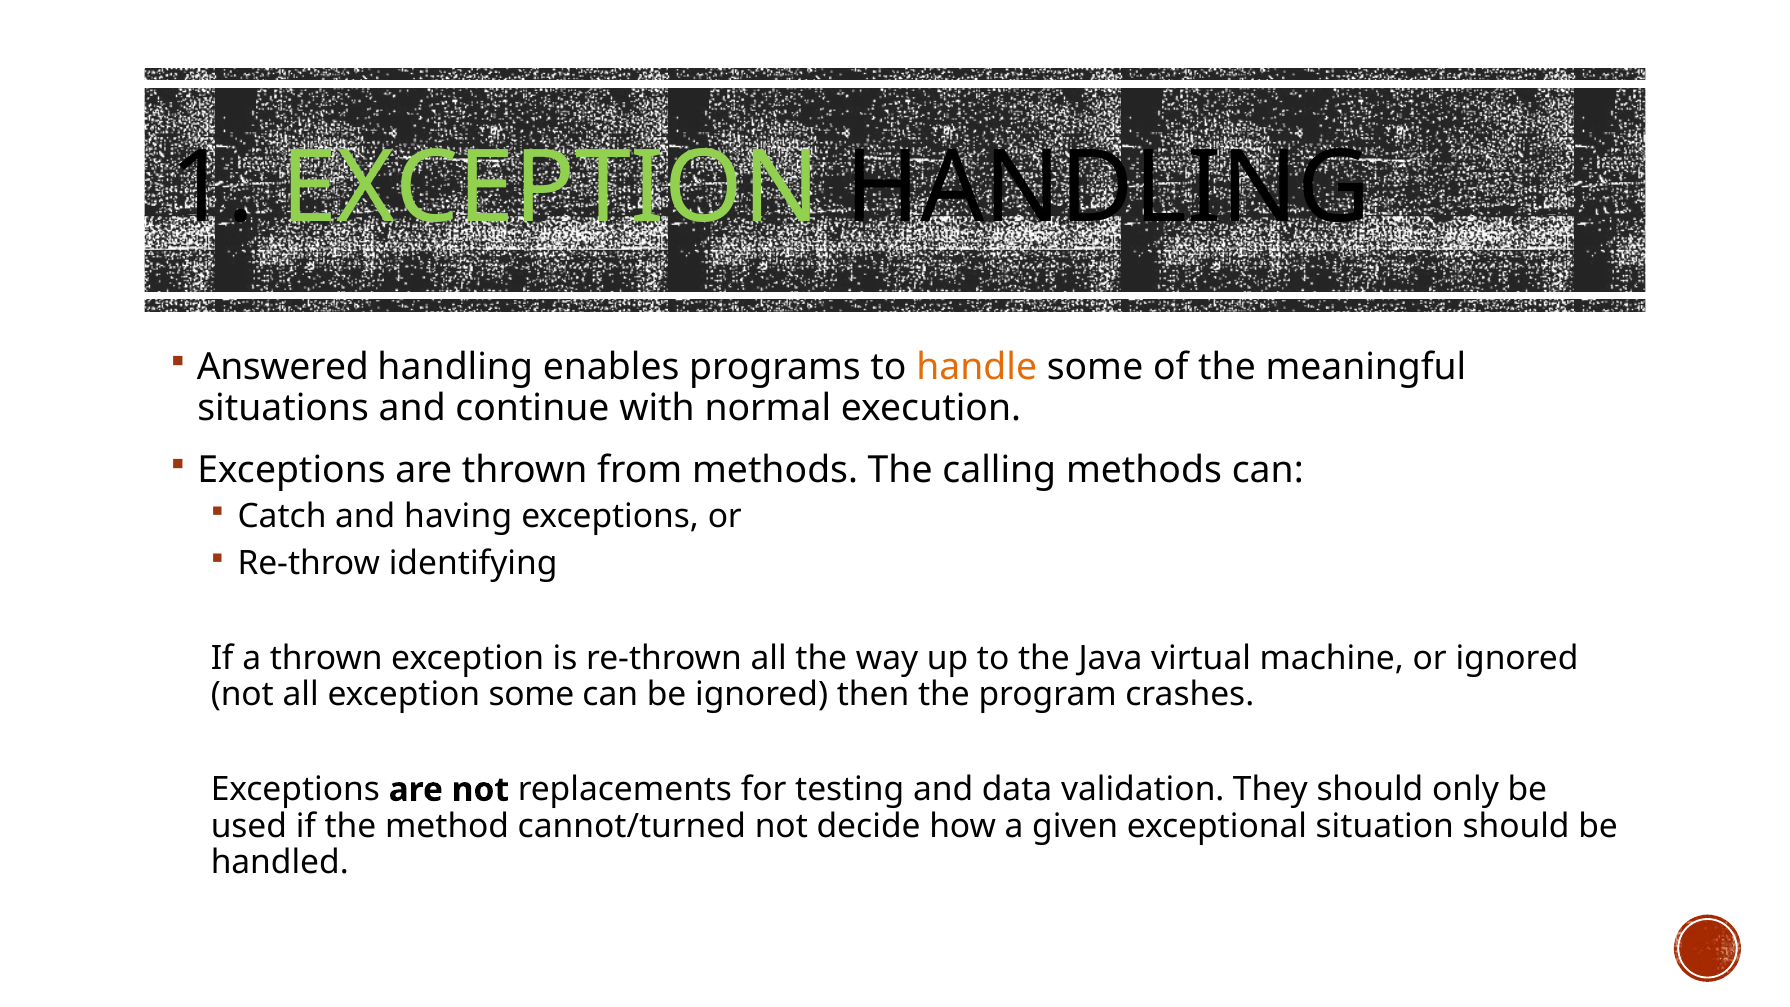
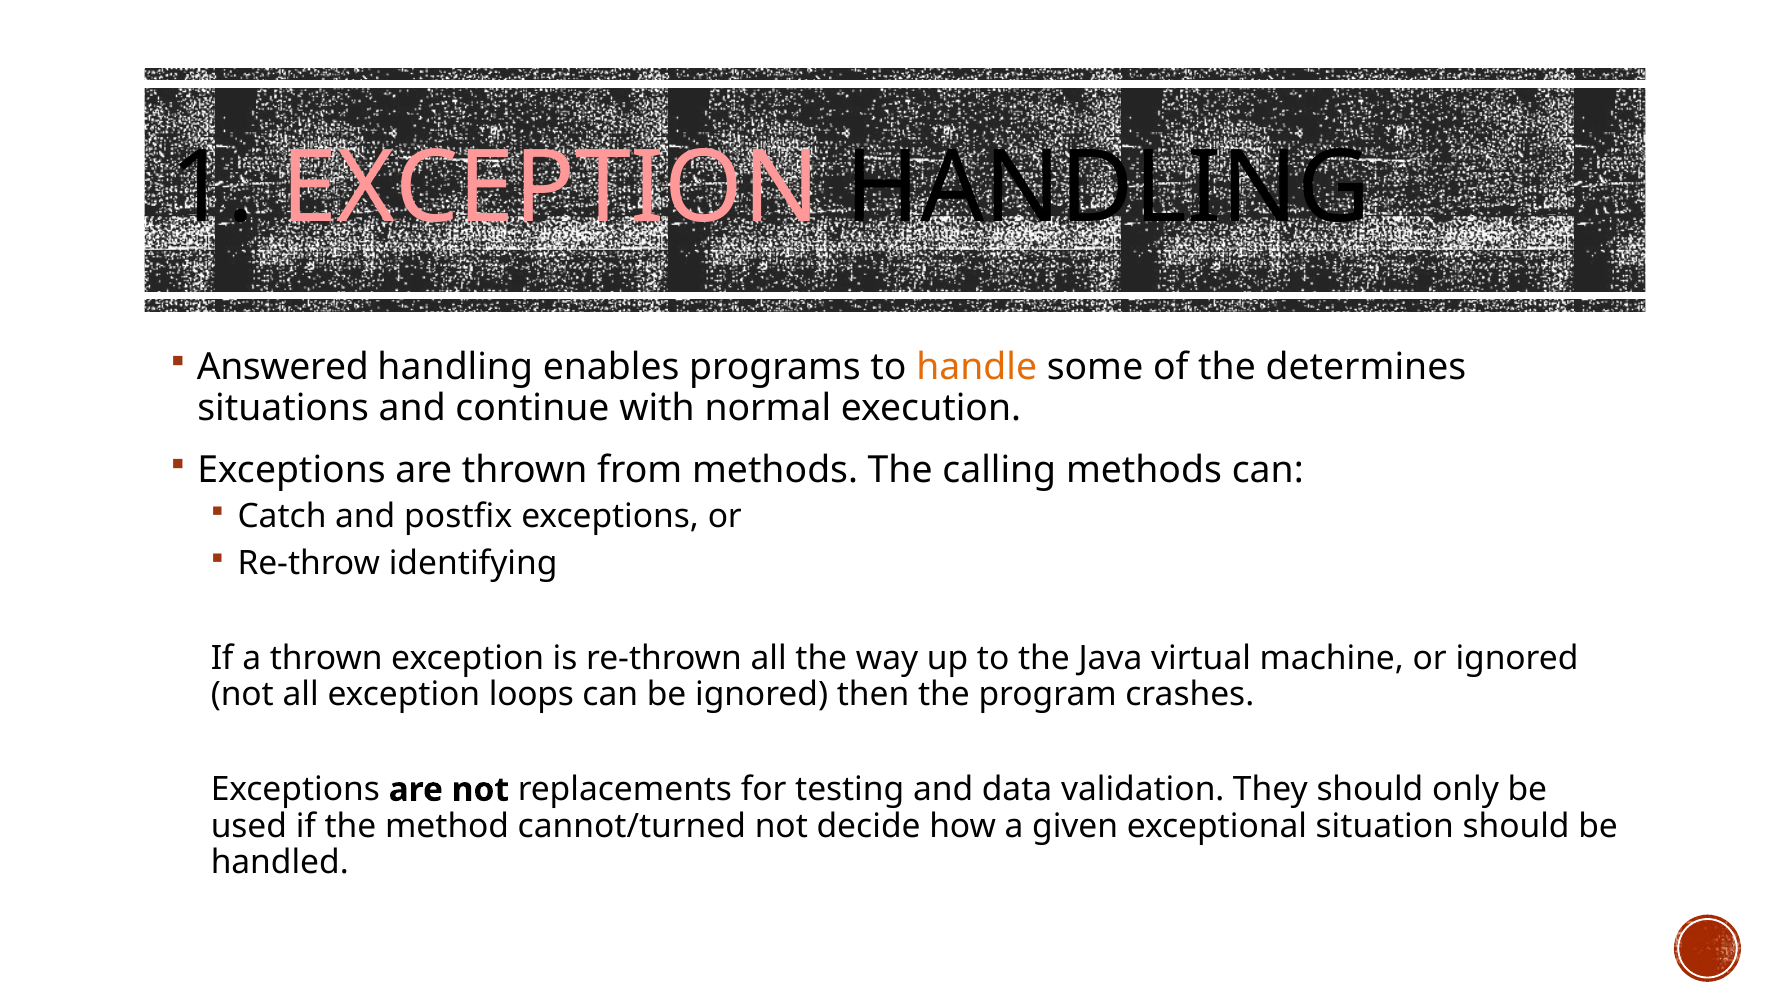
EXCEPTION colour: light green -> pink (550, 189)
meaningful: meaningful -> determines (1366, 367)
having: having -> postfix (458, 516)
exception some: some -> loops (531, 695)
